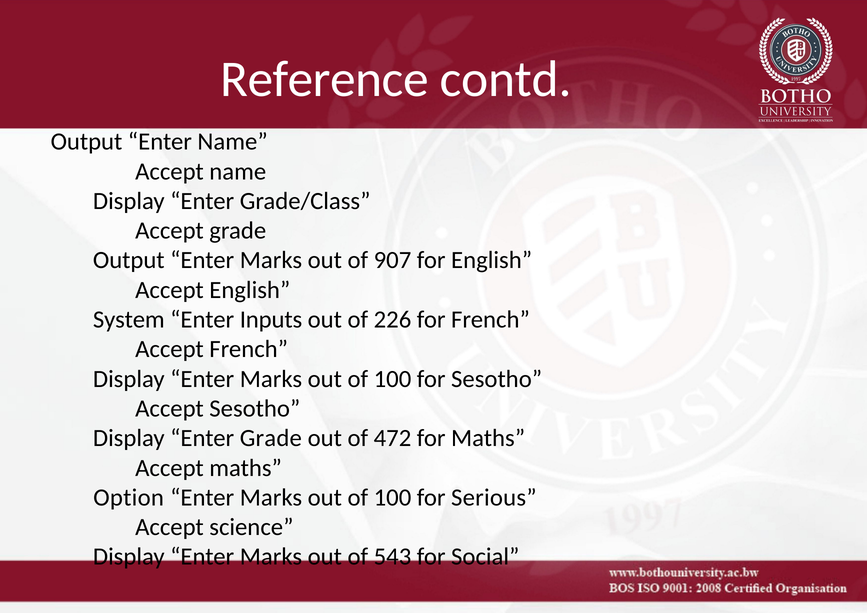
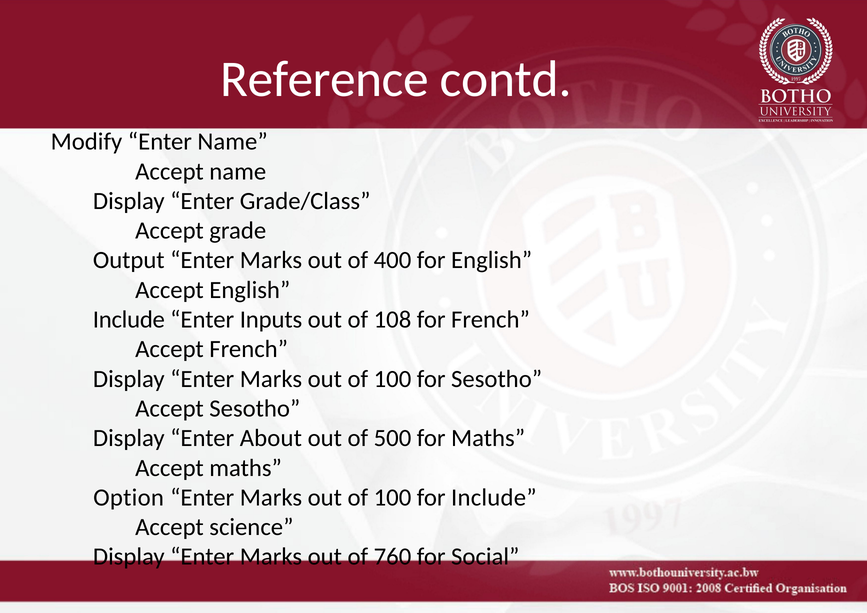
Output: Output -> Modify (86, 142)
907: 907 -> 400 (393, 261)
System: System -> Include (129, 320)
226: 226 -> 108 (393, 320)
Enter Grade: Grade -> About (271, 439)
472: 472 -> 500 (393, 439)
for Serious: Serious -> Include (494, 498)
543: 543 -> 760 (393, 557)
